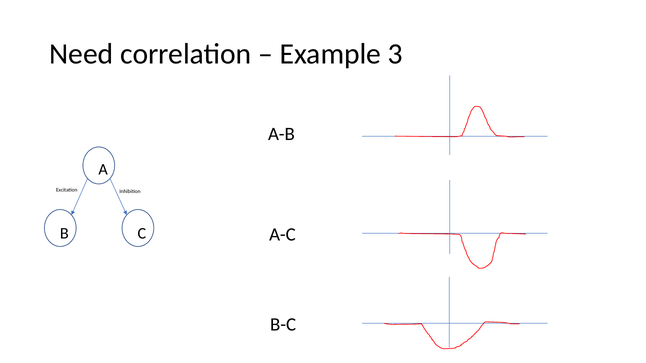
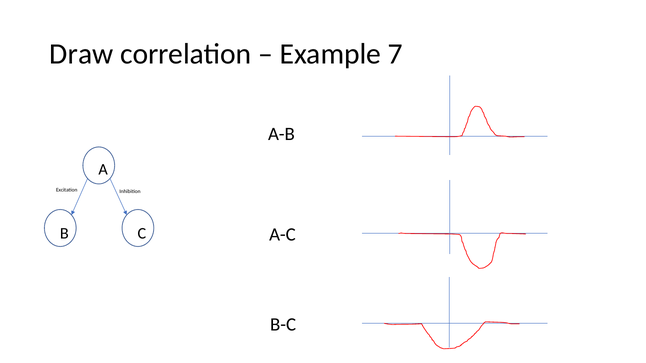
Need: Need -> Draw (81, 54)
3: 3 -> 7 (395, 54)
